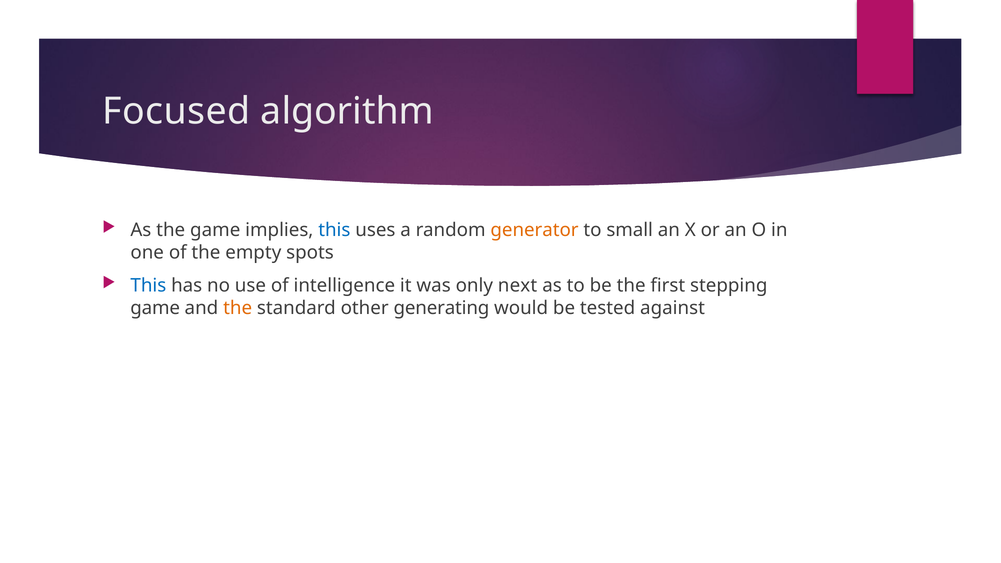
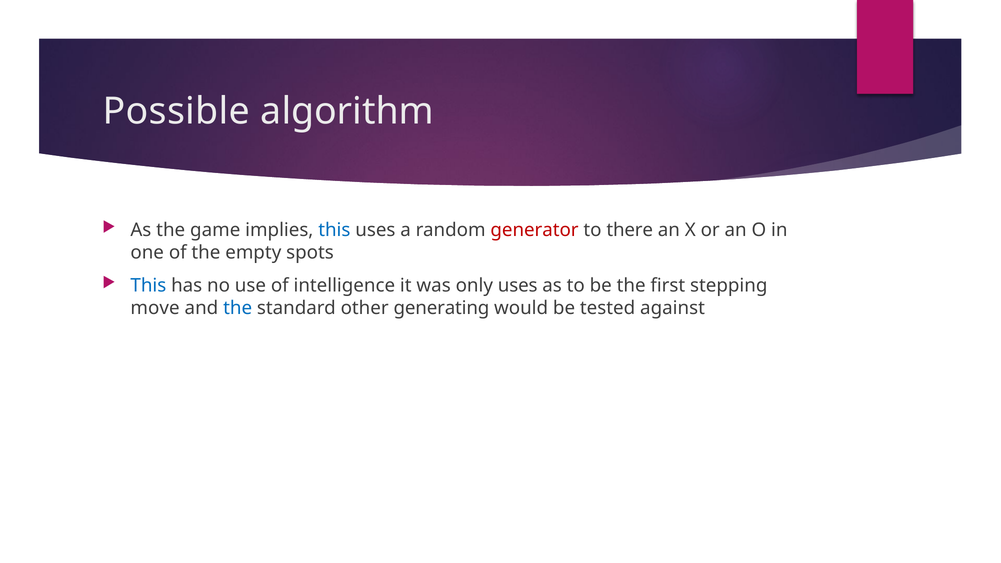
Focused: Focused -> Possible (176, 112)
generator colour: orange -> red (535, 230)
small: small -> there (630, 230)
only next: next -> uses (518, 286)
game: game -> move (155, 308)
the colour: orange -> blue (238, 308)
